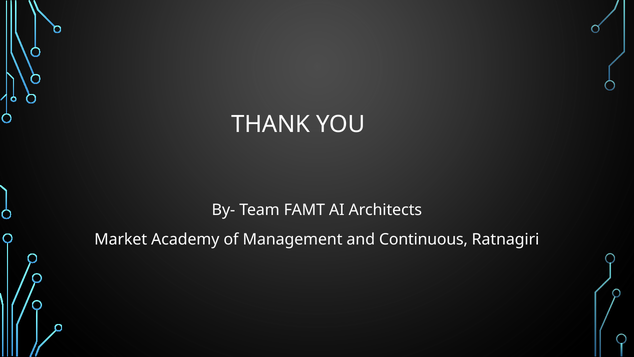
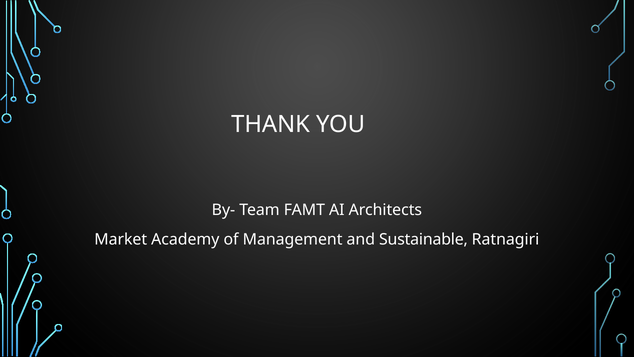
Continuous: Continuous -> Sustainable (423, 239)
